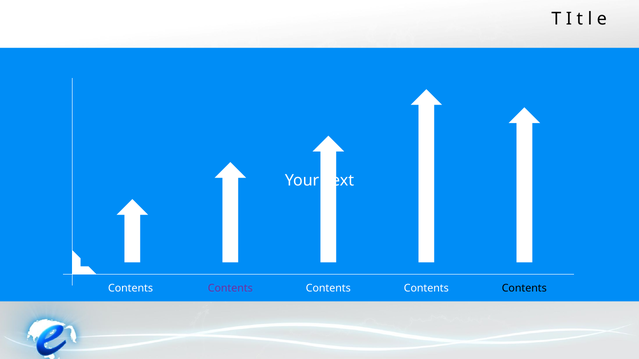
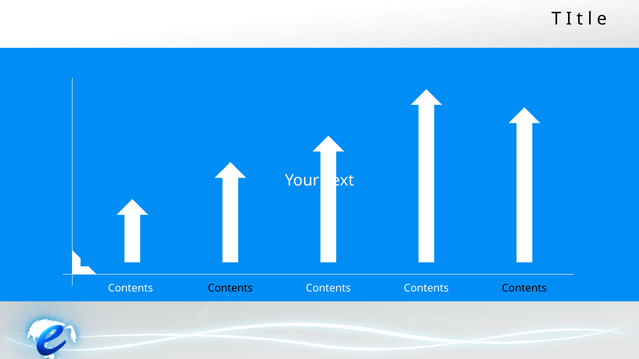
Contents colour: purple -> black (230, 289)
